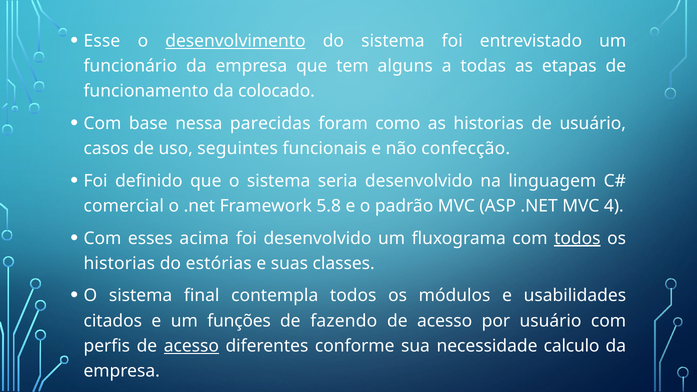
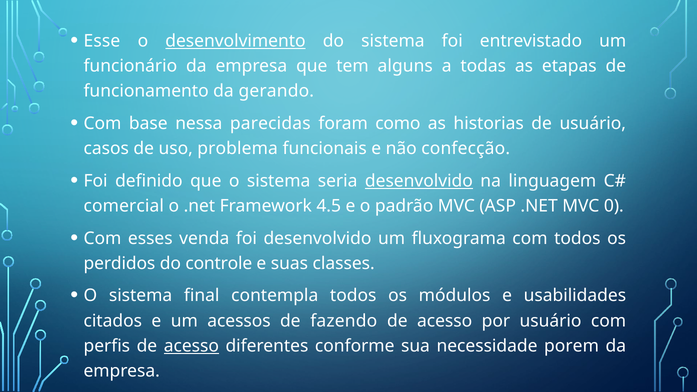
colocado: colocado -> gerando (276, 91)
seguintes: seguintes -> problema (238, 148)
desenvolvido underline: none -> present (419, 181)
5.8: 5.8 -> 4.5 (329, 206)
4: 4 -> 0 (614, 206)
acima: acima -> venda (204, 238)
todos underline: present -> none (577, 238)
historias: historias -> perdidos (119, 263)
estórias: estórias -> controle (219, 263)
funções: funções -> acessos (239, 321)
calculo: calculo -> porem (572, 346)
